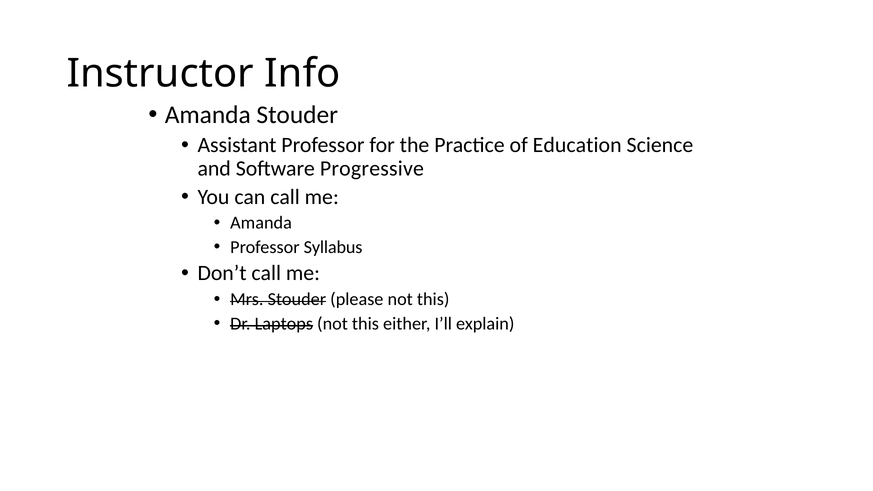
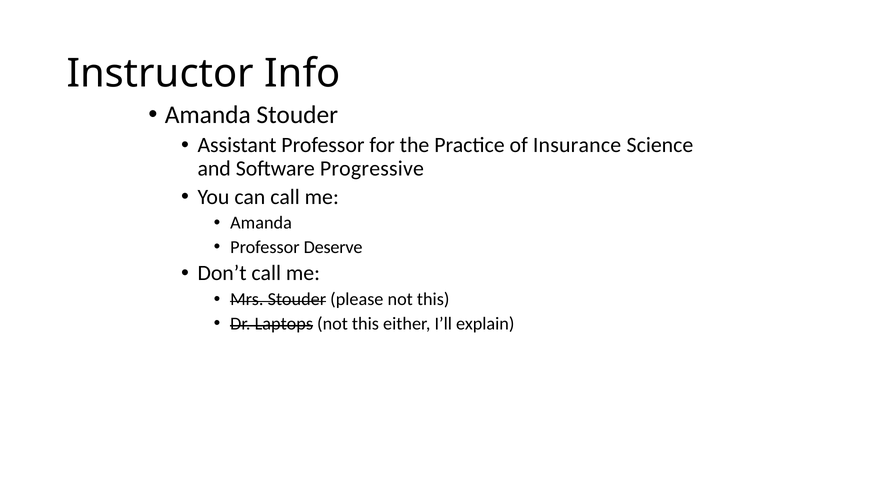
Education: Education -> Insurance (577, 145)
Syllabus: Syllabus -> Deserve (333, 247)
